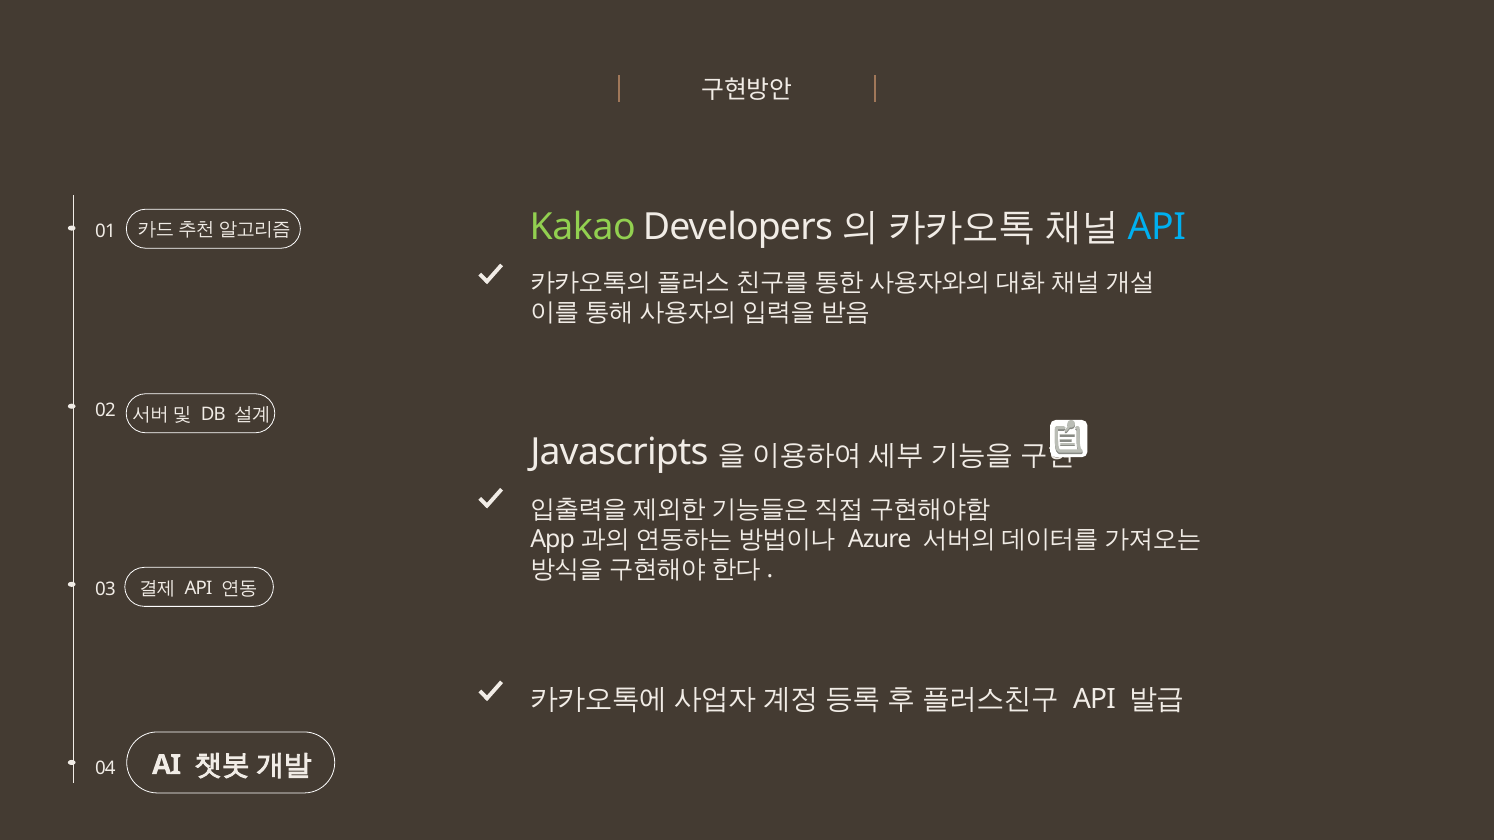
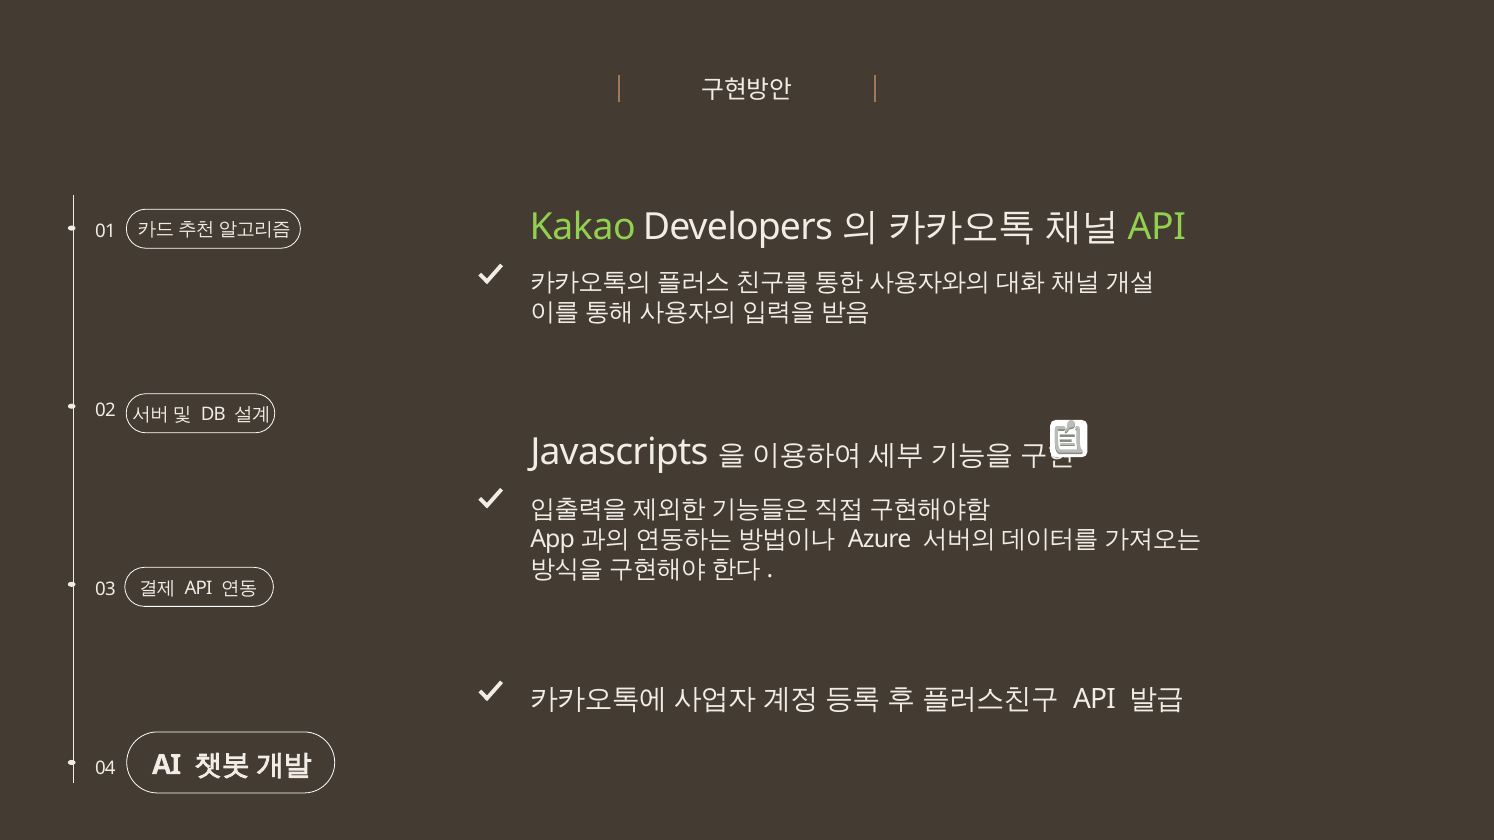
API colour: light blue -> light green (1157, 227)
